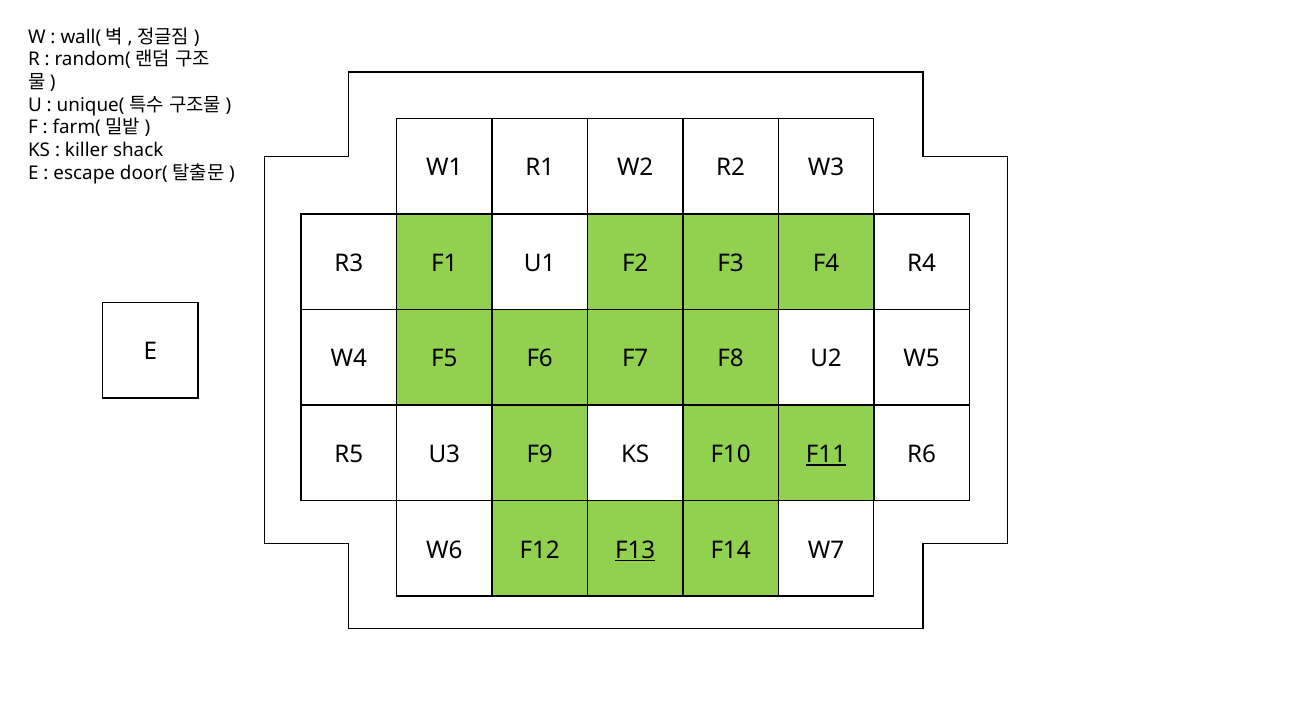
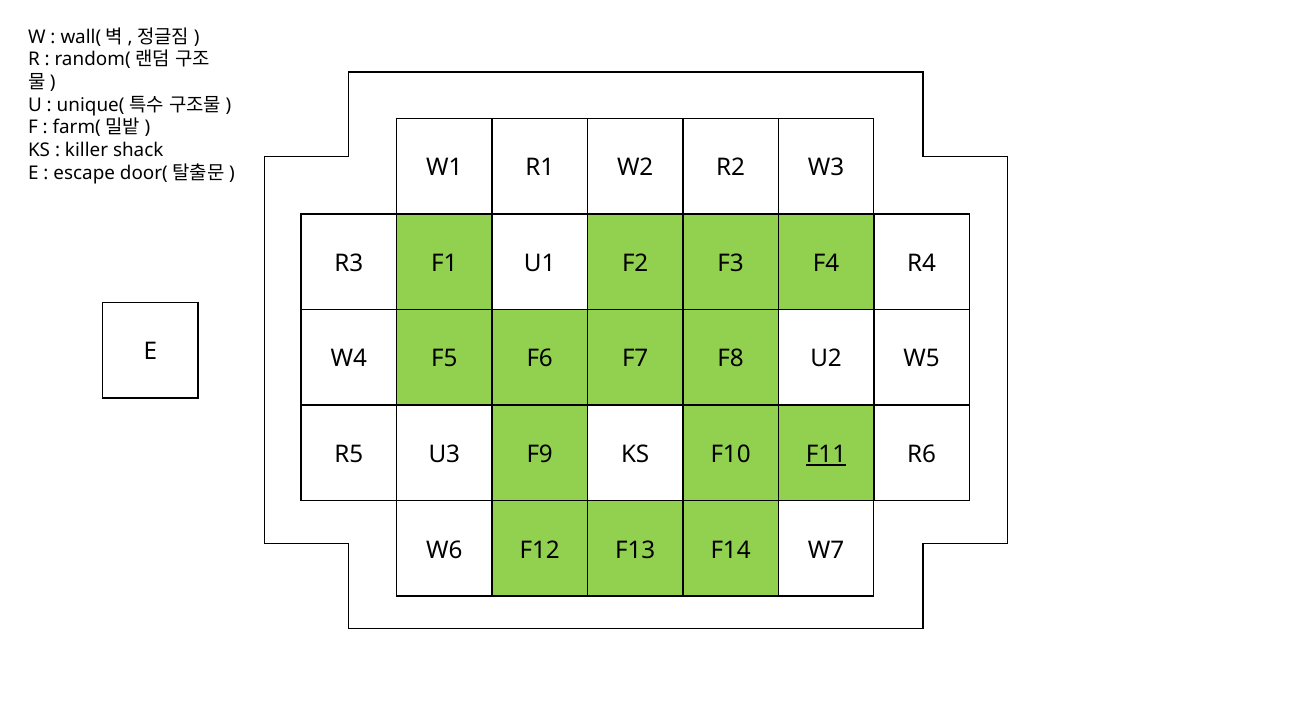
F13 underline: present -> none (635, 549)
